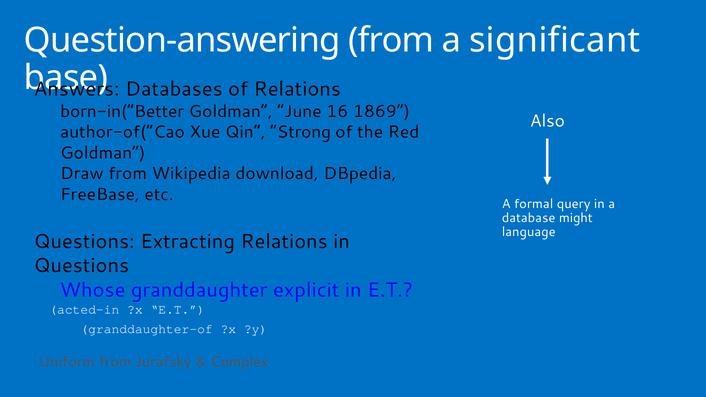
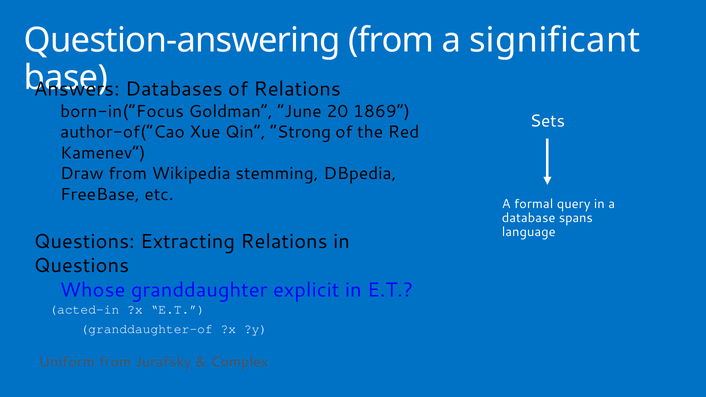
born-in(“Better: born-in(“Better -> born-in(“Focus (122, 111)
16: 16 -> 20 (337, 111)
Also: Also -> Sets (547, 121)
Goldman: Goldman -> Kamenev (103, 153)
download: download -> stemming (277, 174)
might: might -> spans (576, 218)
